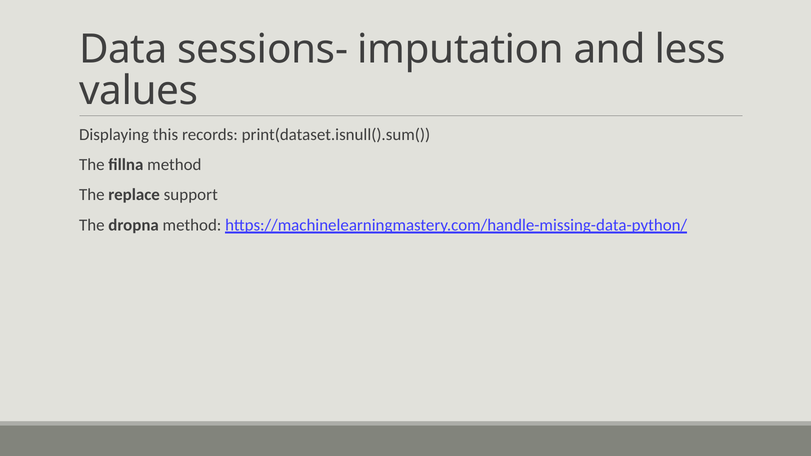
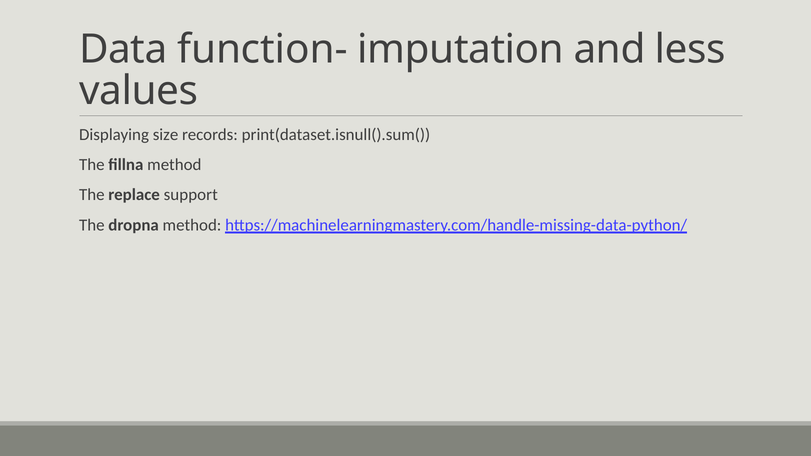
sessions-: sessions- -> function- (262, 50)
this: this -> size (166, 135)
